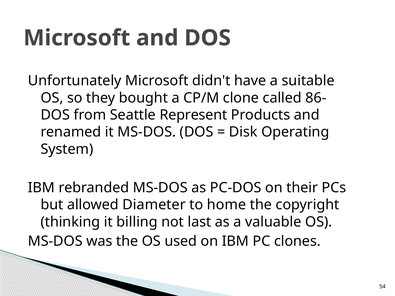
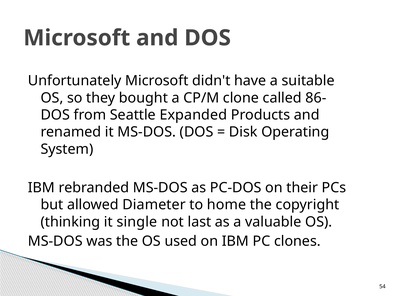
Represent: Represent -> Expanded (193, 115)
billing: billing -> single (137, 222)
